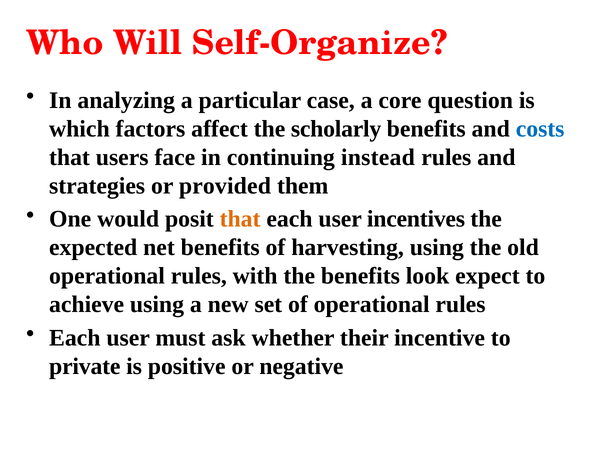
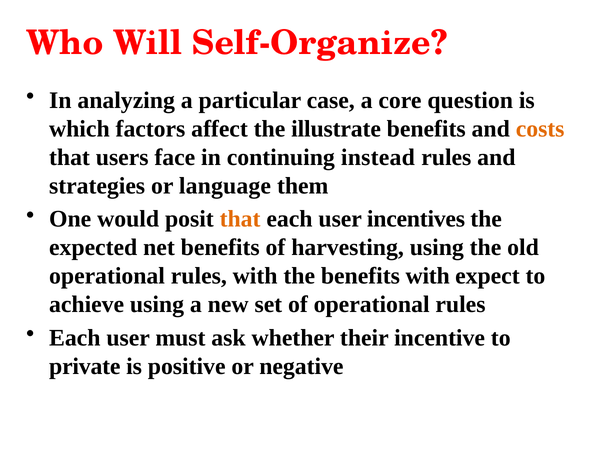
scholarly: scholarly -> illustrate (336, 129)
costs colour: blue -> orange (540, 129)
provided: provided -> language (225, 186)
benefits look: look -> with (428, 276)
